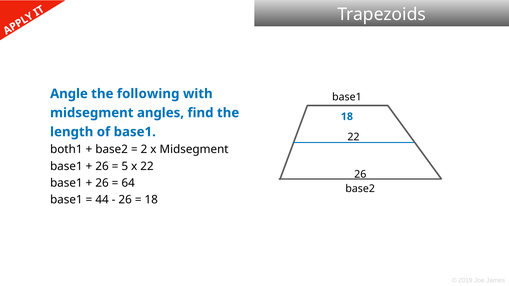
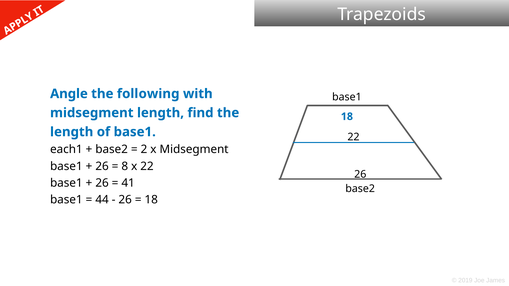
midsegment angles: angles -> length (160, 113)
both1: both1 -> each1 (66, 150)
5: 5 -> 8 (125, 166)
64: 64 -> 41 (128, 183)
